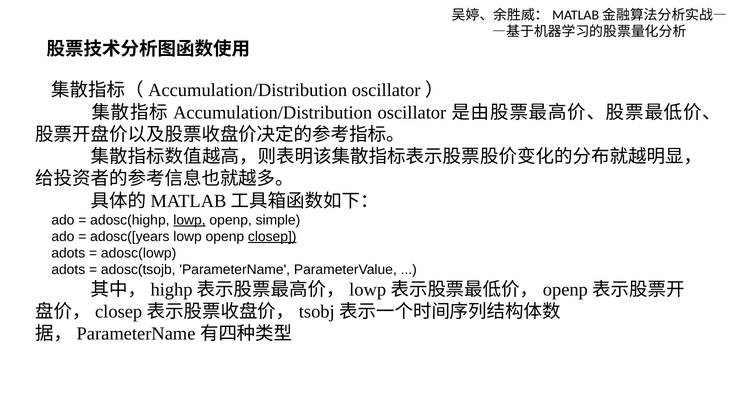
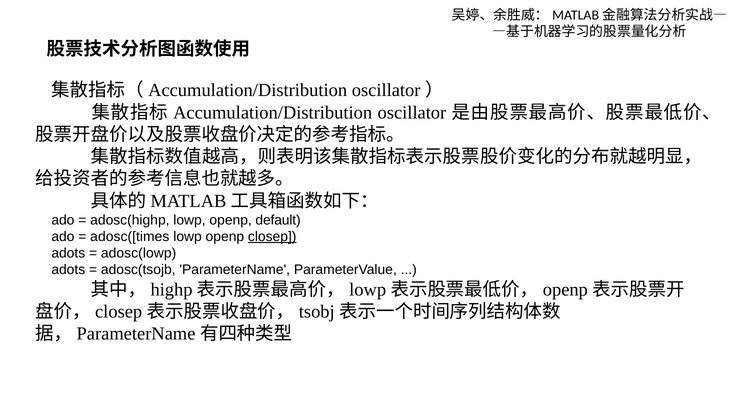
lowp underline: present -> none (189, 220)
simple: simple -> default (278, 220)
adosc([years: adosc([years -> adosc([times (130, 237)
